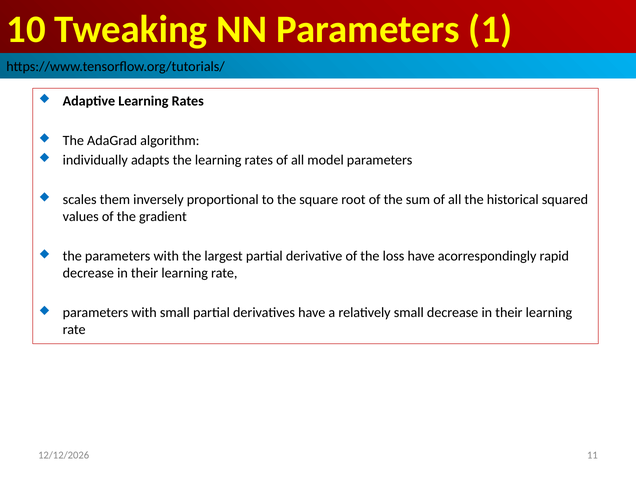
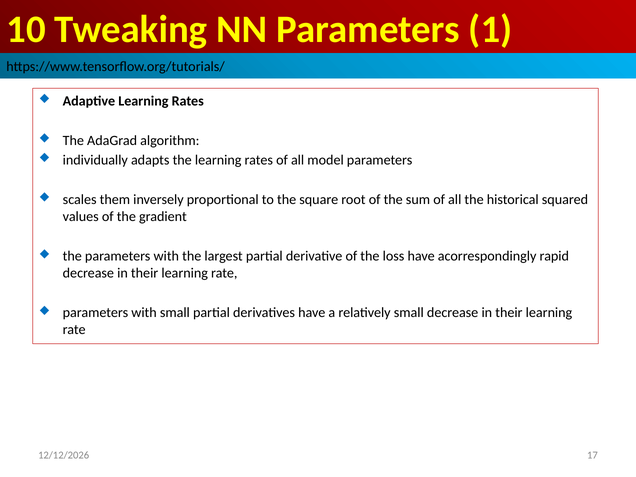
11: 11 -> 17 (592, 455)
